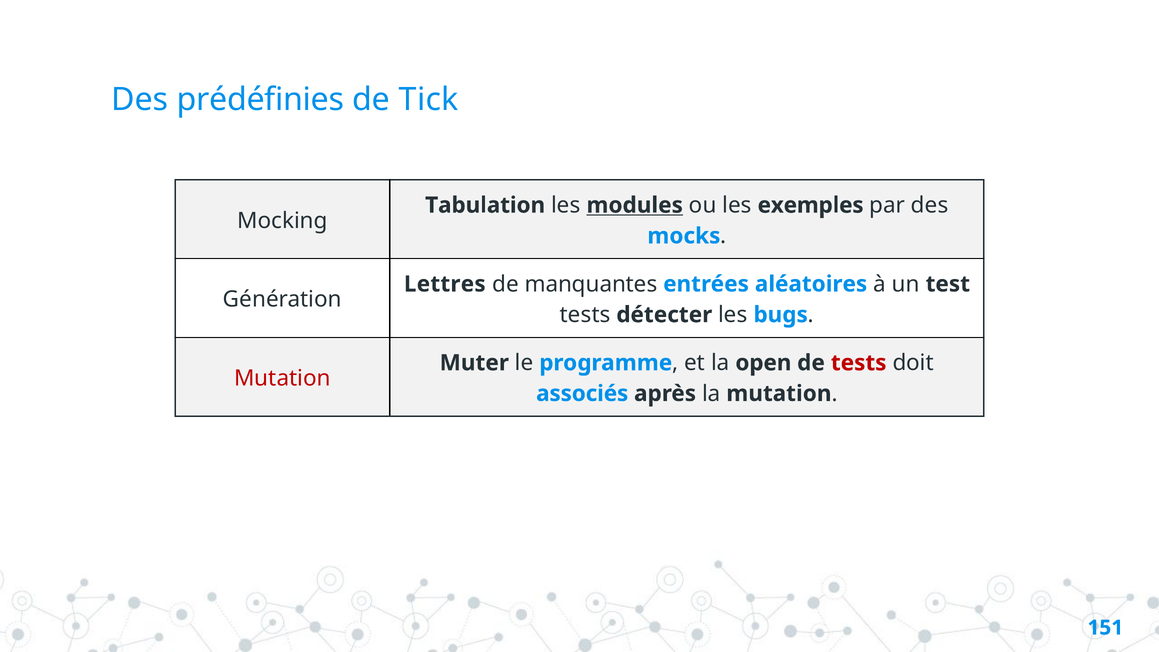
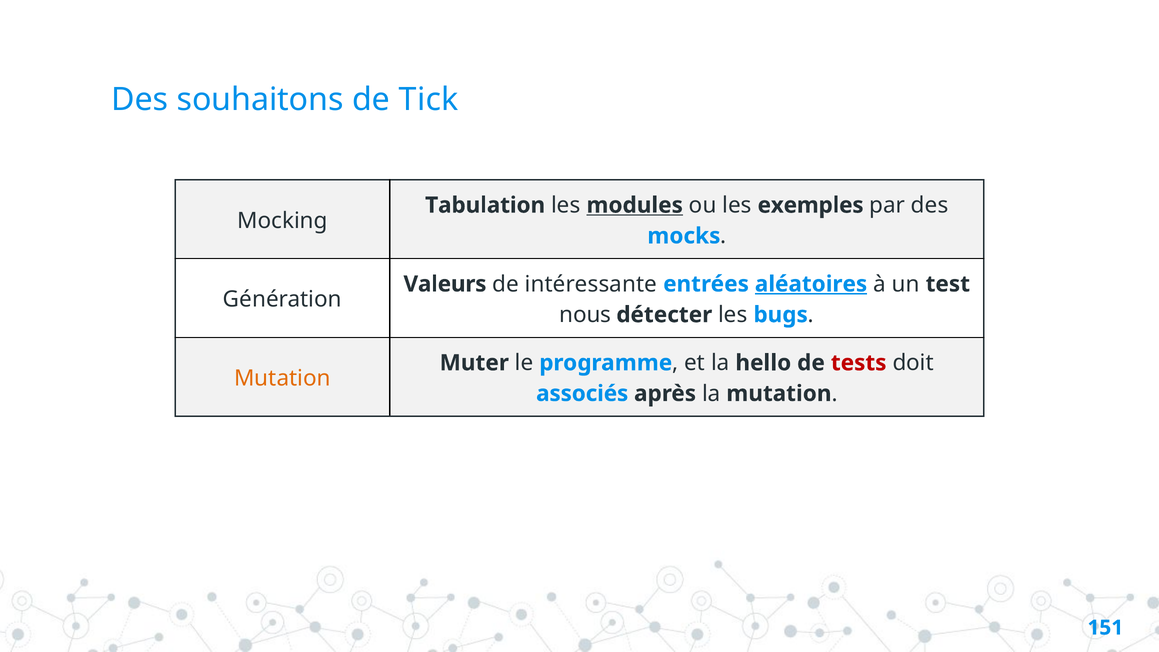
prédéfinies: prédéfinies -> souhaitons (260, 99)
Lettres: Lettres -> Valeurs (445, 284)
manquantes: manquantes -> intéressante (591, 284)
aléatoires underline: none -> present (811, 284)
tests: tests -> nous (585, 315)
open: open -> hello (763, 363)
Mutation colour: red -> orange (282, 378)
